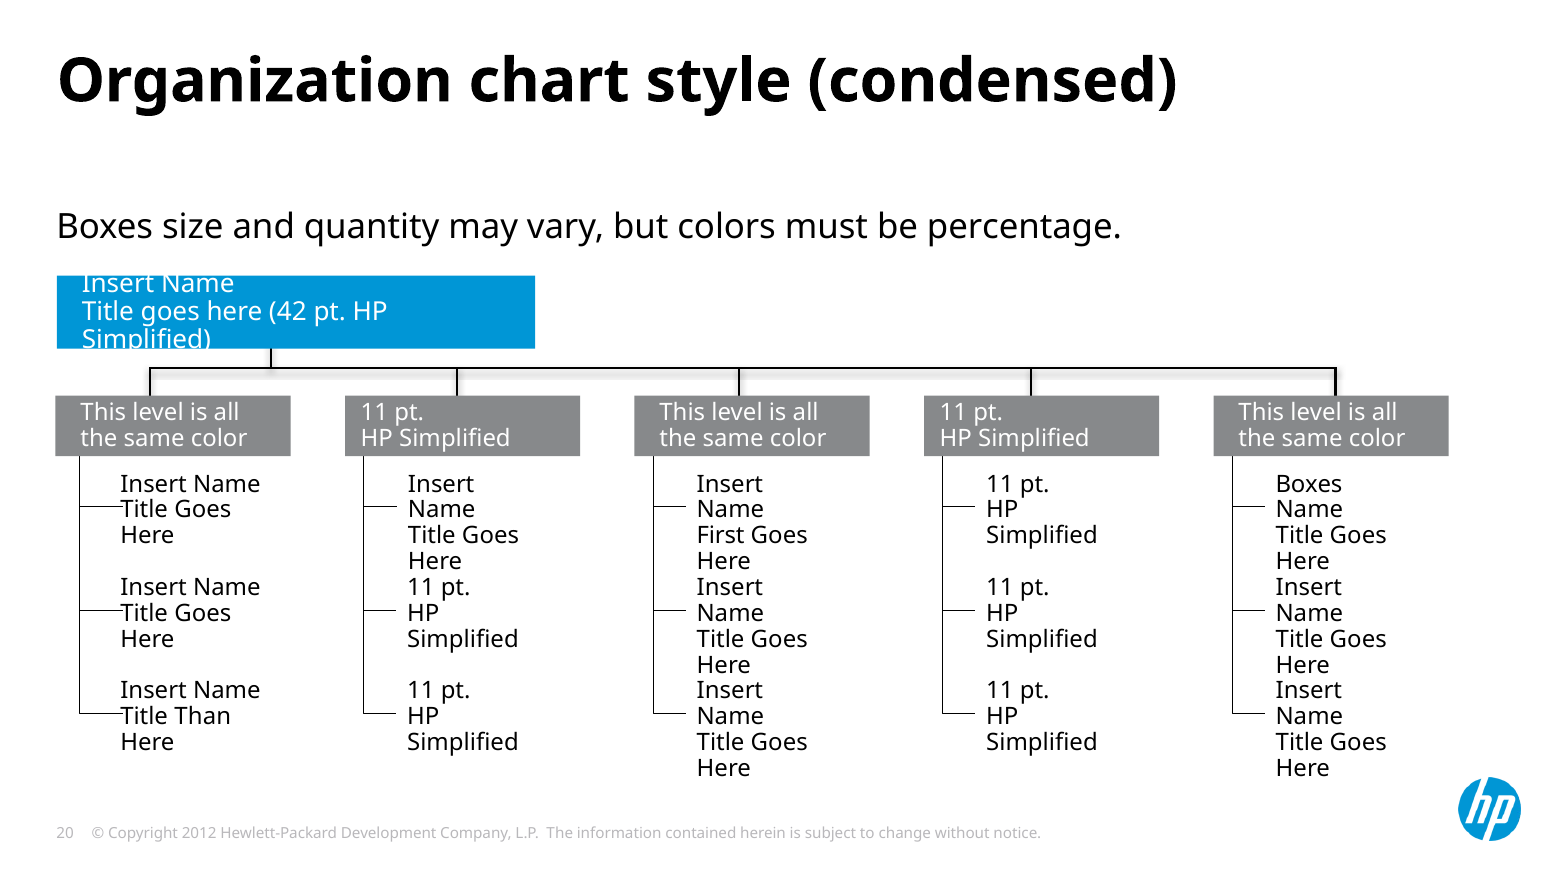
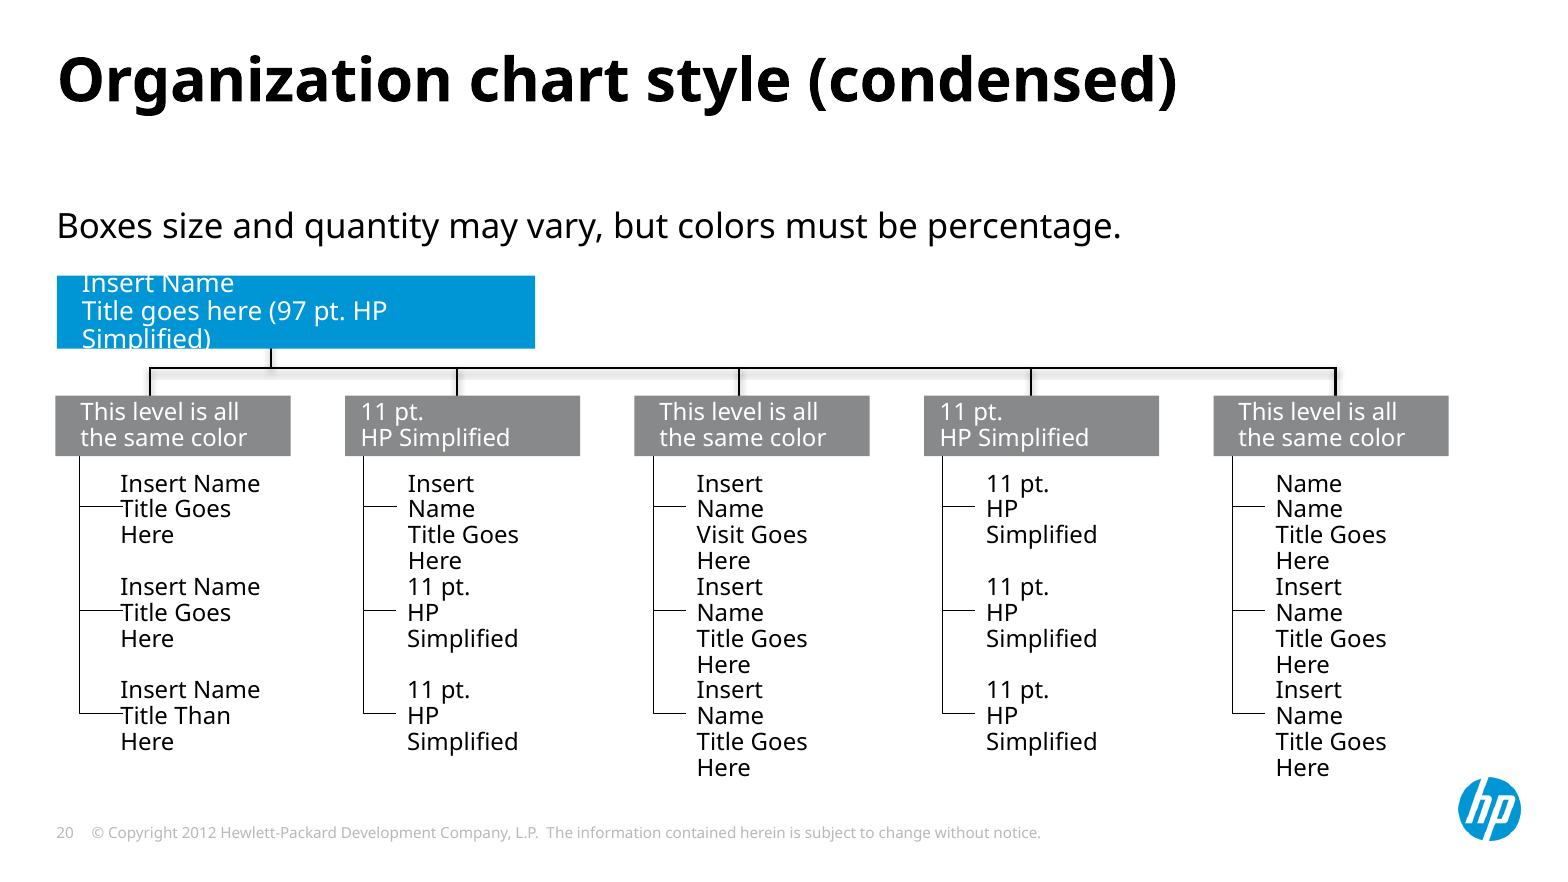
42: 42 -> 97 (288, 312)
Boxes: Boxes -> Name (1309, 484)
First: First -> Visit (720, 536)
